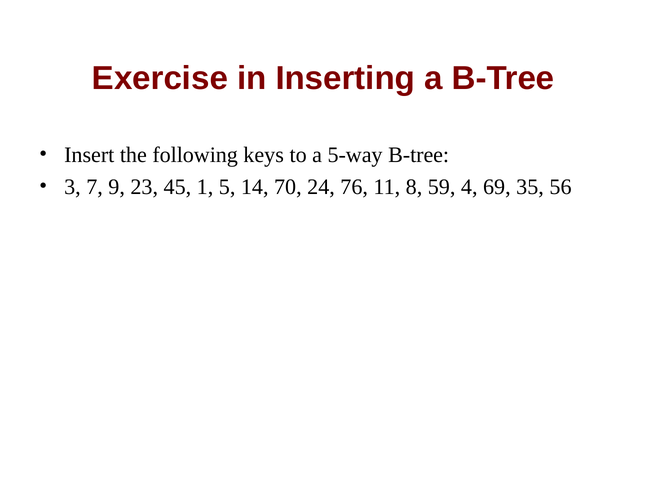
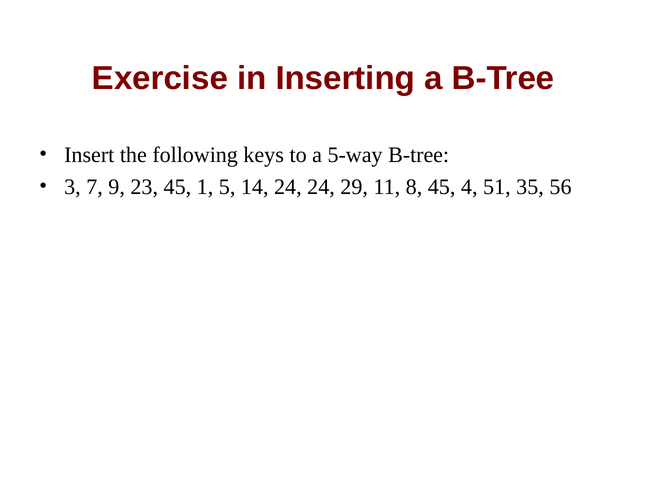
14 70: 70 -> 24 (288, 187)
76: 76 -> 29 (354, 187)
8 59: 59 -> 45 (442, 187)
69: 69 -> 51 (497, 187)
